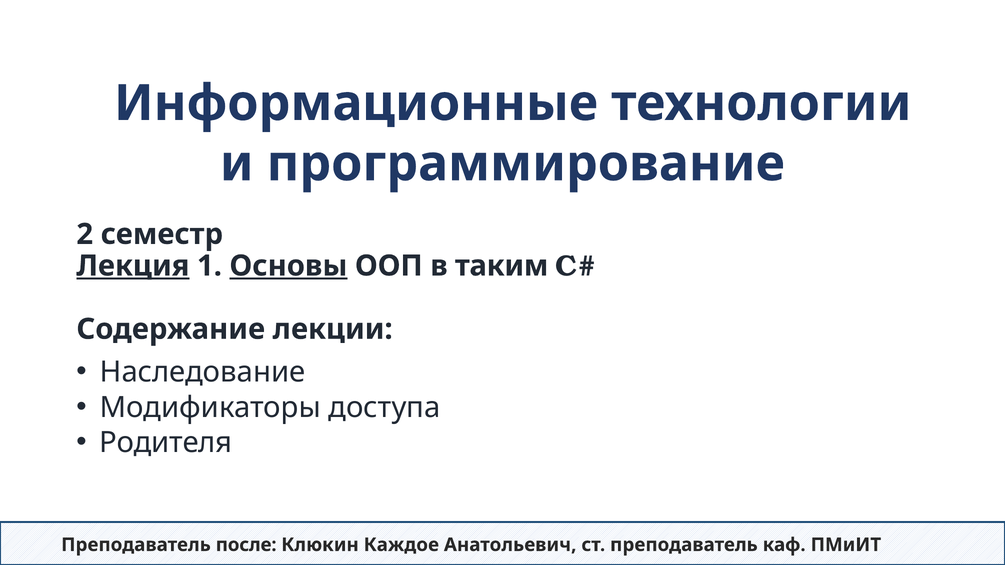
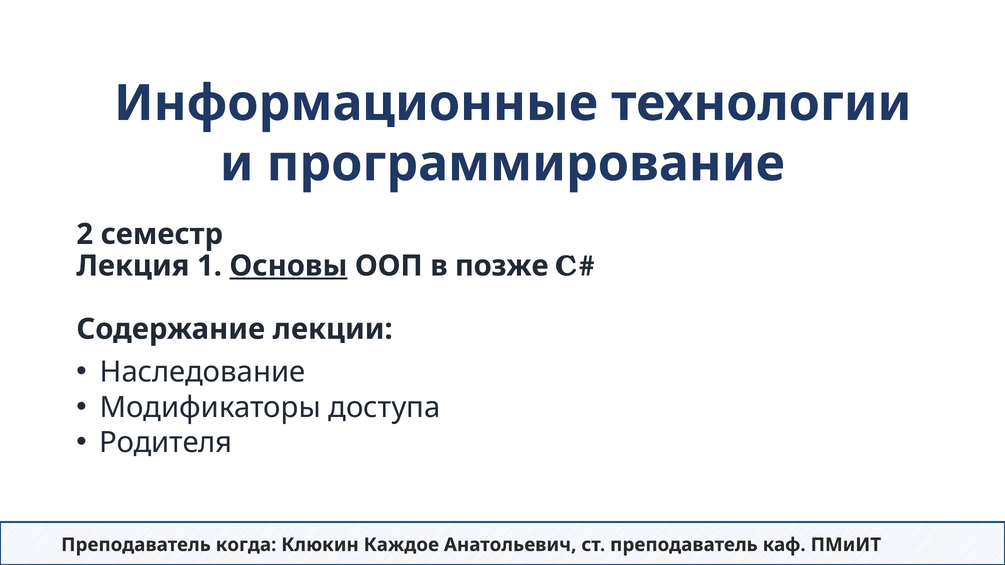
Лекция underline: present -> none (133, 266)
таким: таким -> позже (502, 266)
после: после -> когда (246, 545)
